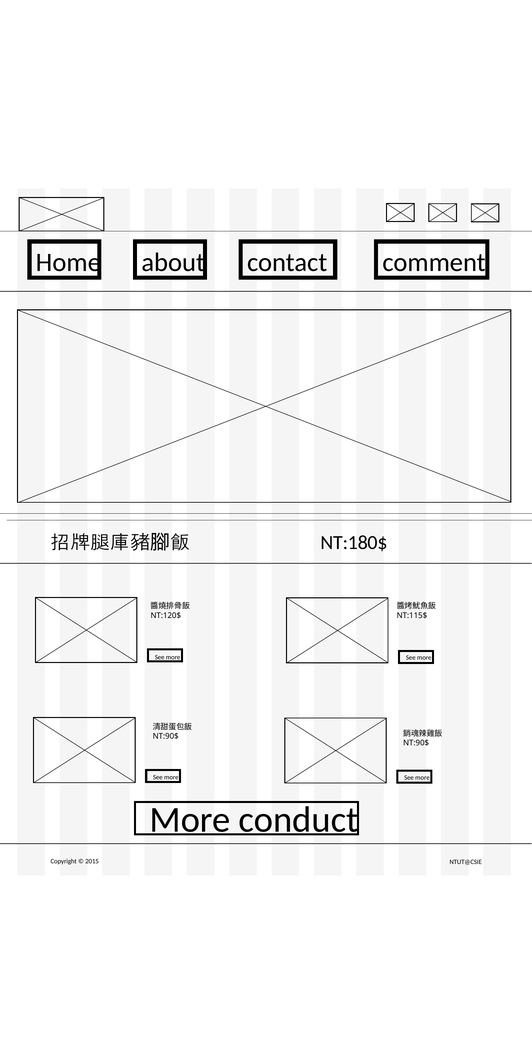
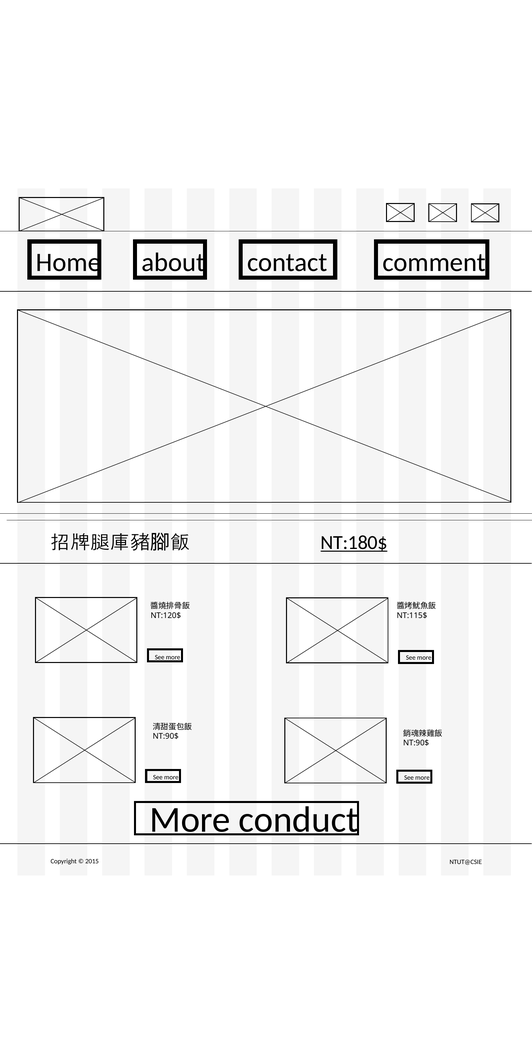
NT:180$ underline: none -> present (354, 543)
